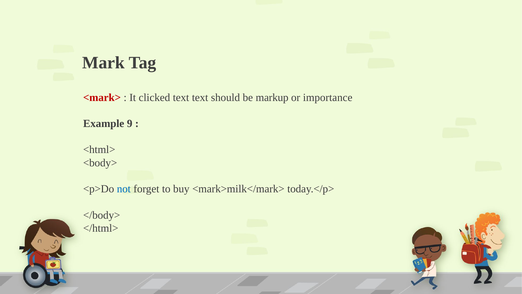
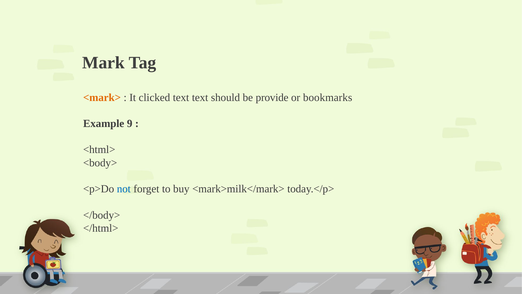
<mark> colour: red -> orange (102, 97)
markup: markup -> provide (272, 97)
importance: importance -> bookmarks (328, 97)
